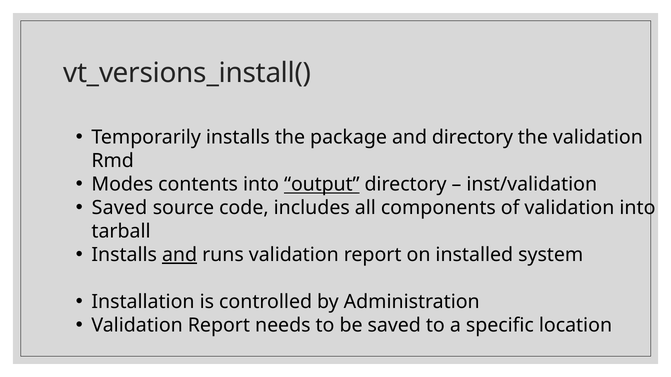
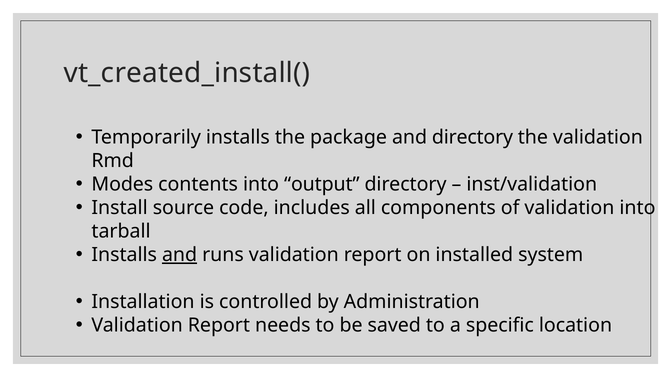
vt_versions_install(: vt_versions_install( -> vt_created_install( (187, 73)
output underline: present -> none (322, 185)
Saved: Saved -> Install (120, 208)
